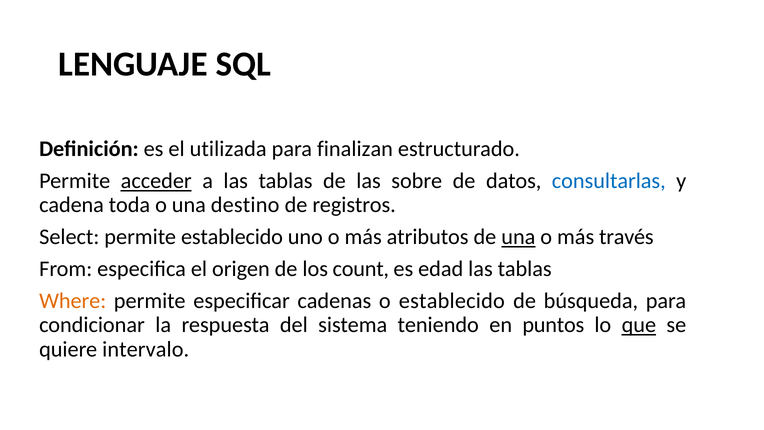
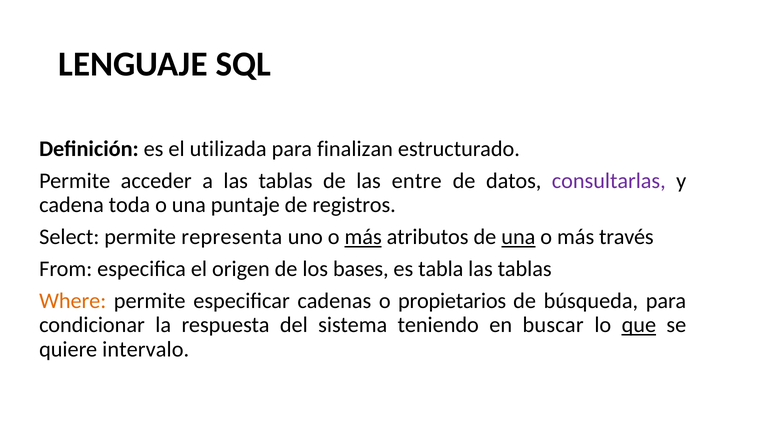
acceder underline: present -> none (156, 181)
sobre: sobre -> entre (417, 181)
consultarlas colour: blue -> purple (609, 181)
destino: destino -> puntaje (245, 205)
permite establecido: establecido -> representa (232, 237)
más underline: none -> present (363, 237)
count: count -> bases (361, 269)
edad: edad -> tabla (441, 269)
o establecido: establecido -> propietarios (452, 301)
puntos: puntos -> buscar (553, 325)
